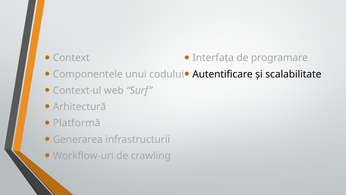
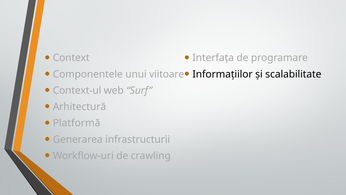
codului: codului -> viitoare (167, 74)
Autentificare: Autentificare -> Informațiilor (223, 74)
